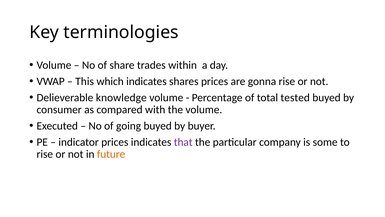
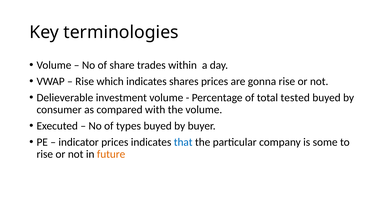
This: This -> Rise (85, 81)
knowledge: knowledge -> investment (121, 97)
going: going -> types (129, 126)
that colour: purple -> blue (183, 142)
